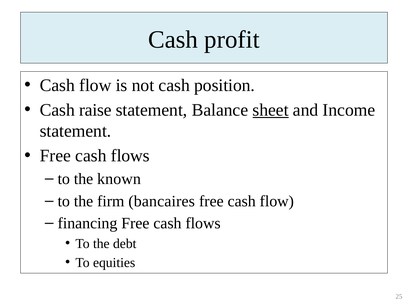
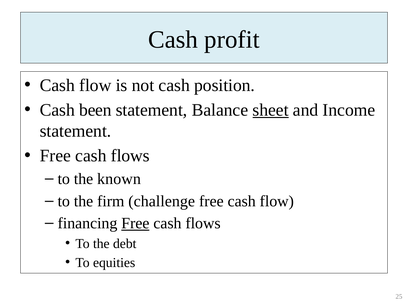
raise: raise -> been (95, 110)
bancaires: bancaires -> challenge (162, 201)
Free underline: none -> present (135, 223)
